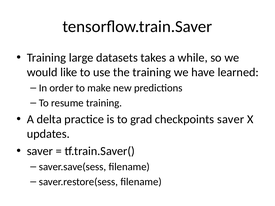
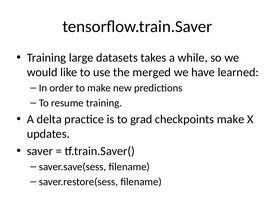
the training: training -> merged (152, 72)
checkpoints saver: saver -> make (231, 119)
